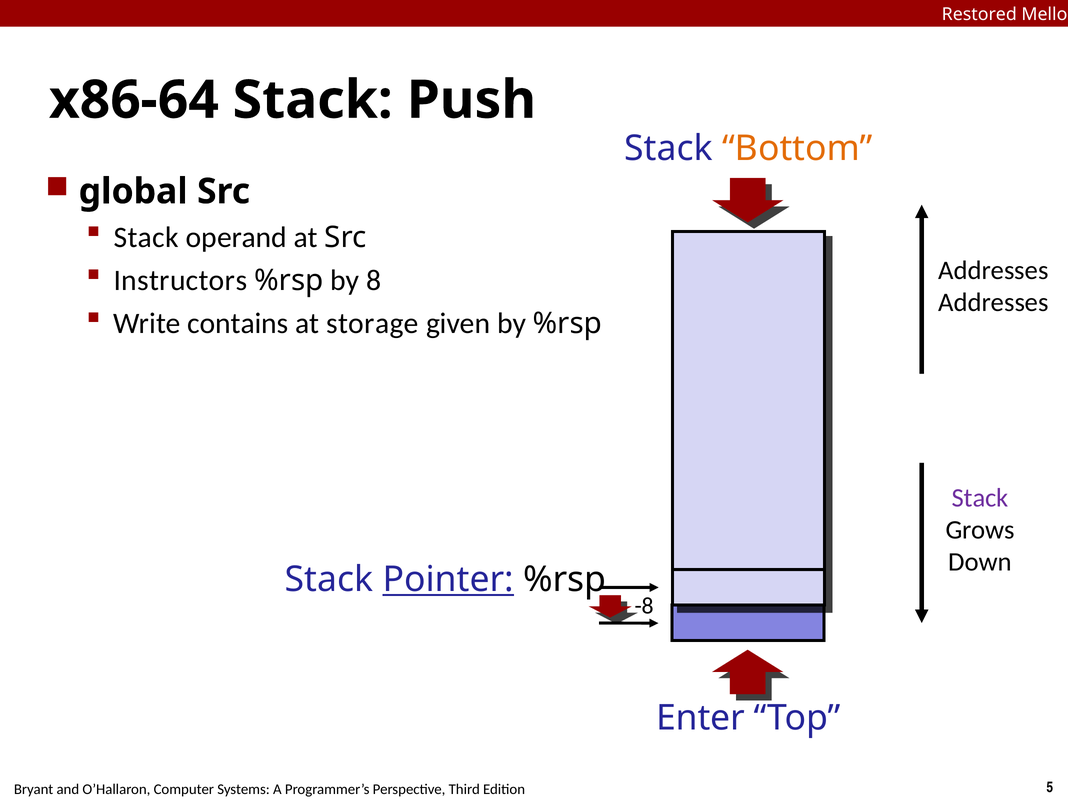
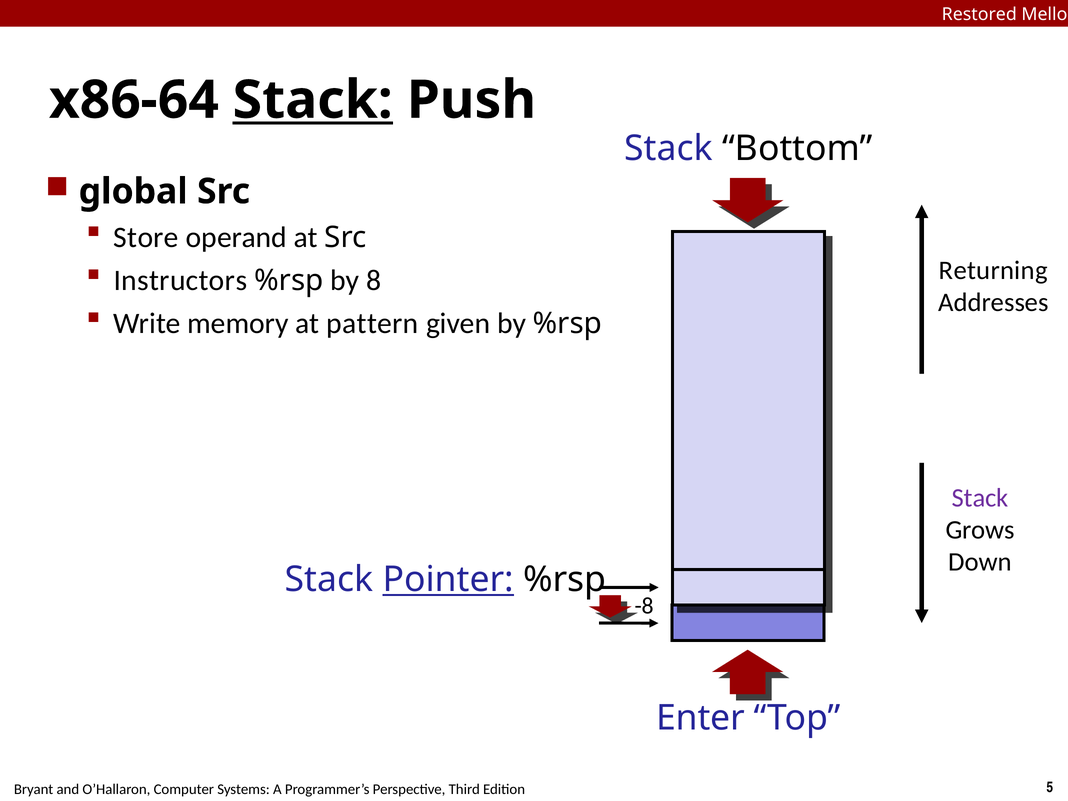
Stack underline: none -> present (313, 100)
Bottom colour: orange -> black (797, 148)
Stack: Stack -> Store (146, 238)
Addresses: Addresses -> Returning (993, 270)
contains: contains -> memory (238, 324)
storage: storage -> pattern (372, 324)
